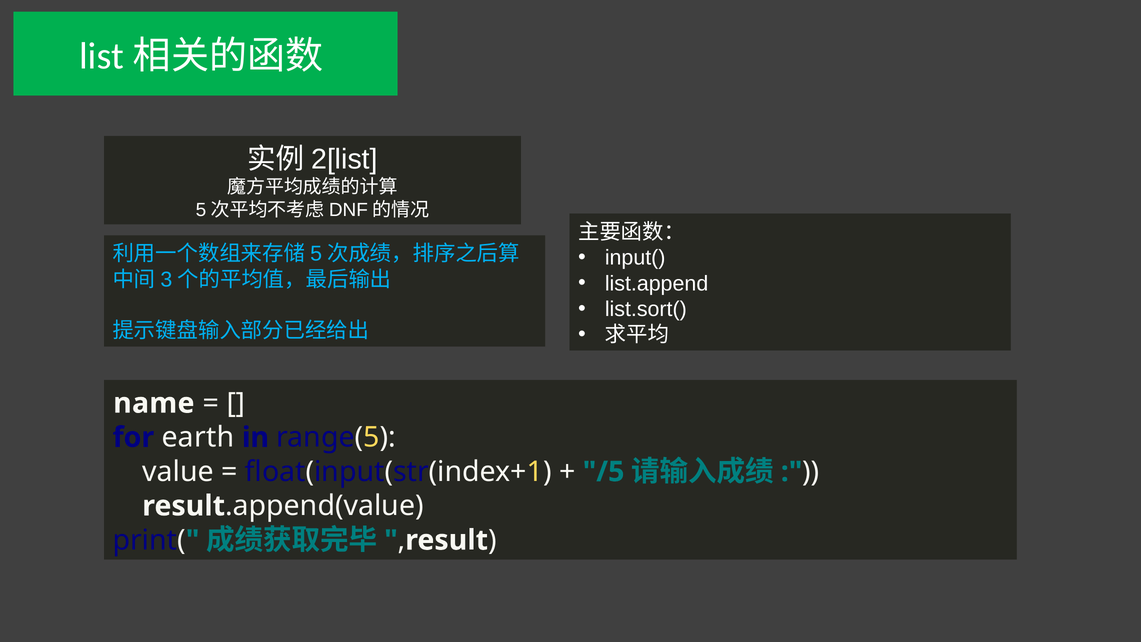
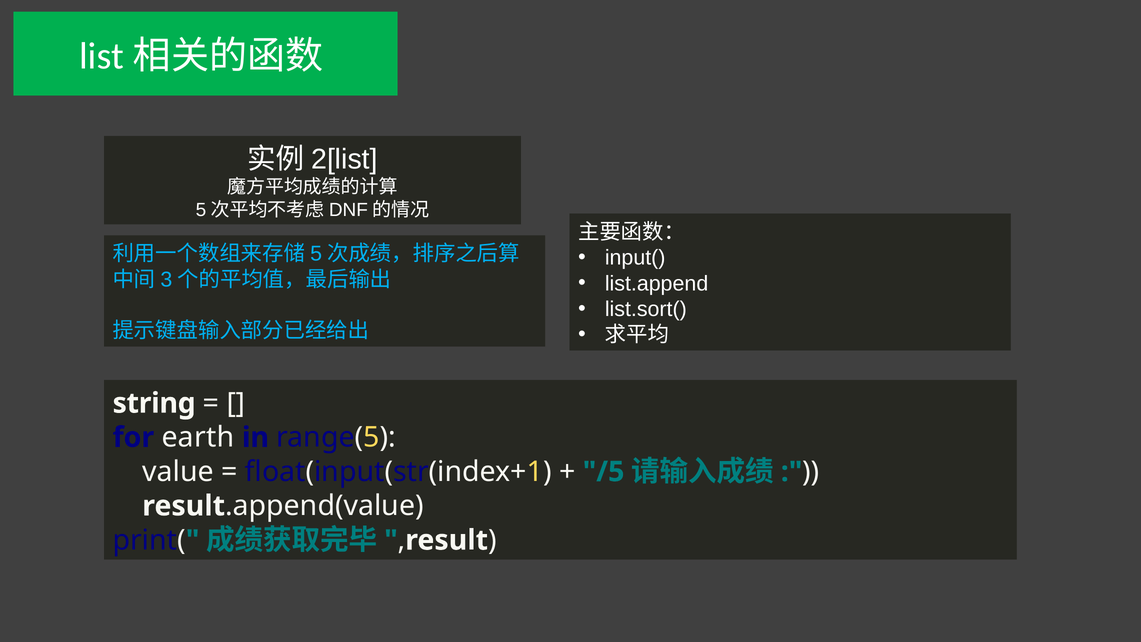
name: name -> string (154, 403)
